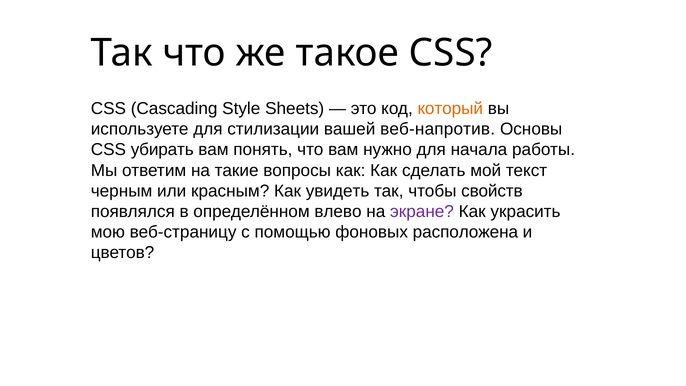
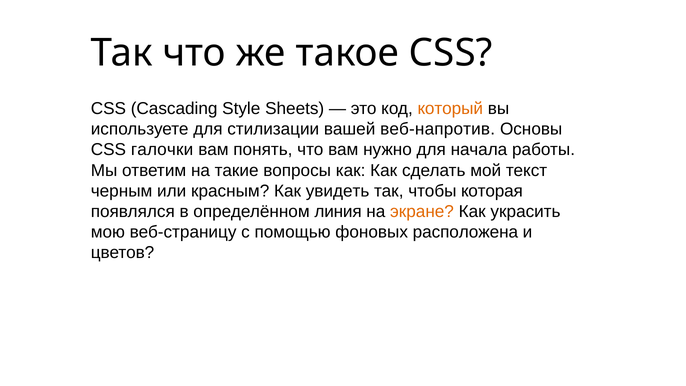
убирать: убирать -> галочки (162, 150)
свойств: свойств -> которая (492, 191)
влево: влево -> линия (338, 211)
экране colour: purple -> orange (422, 211)
